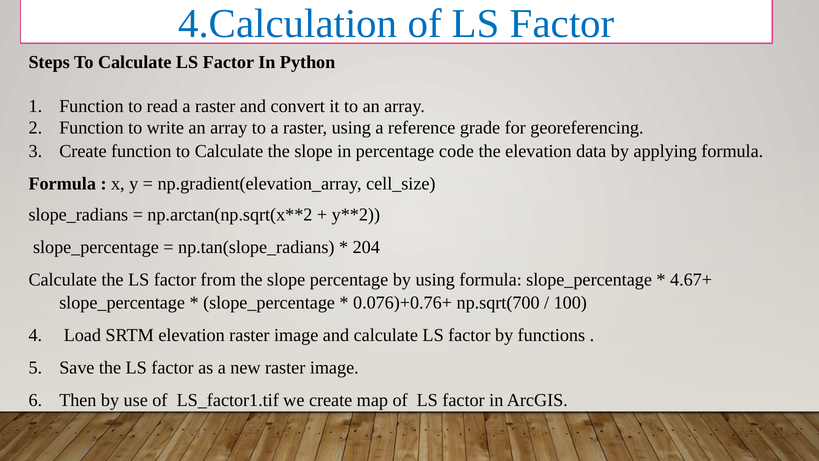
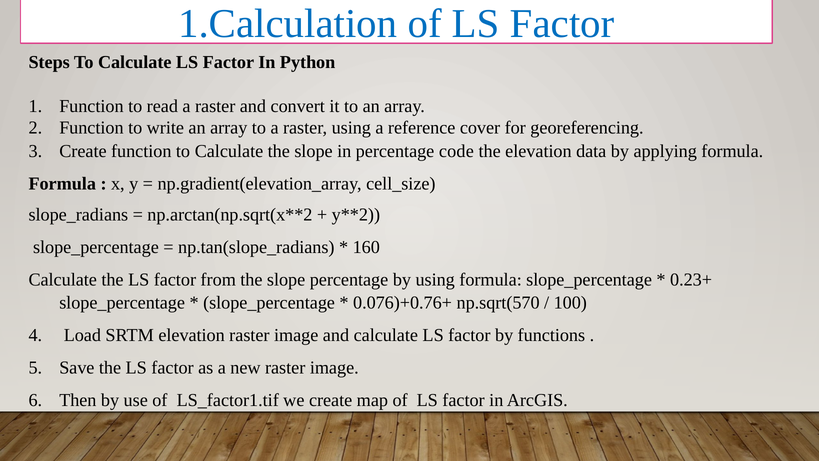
4.Calculation: 4.Calculation -> 1.Calculation (288, 24)
grade: grade -> cover (480, 128)
204: 204 -> 160 (366, 247)
4.67+: 4.67+ -> 0.23+ (691, 279)
np.sqrt(700: np.sqrt(700 -> np.sqrt(570 (498, 303)
